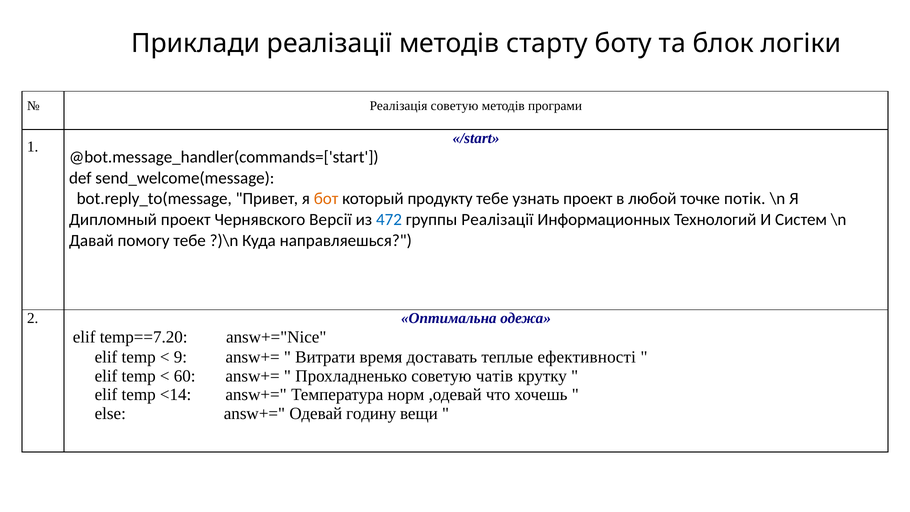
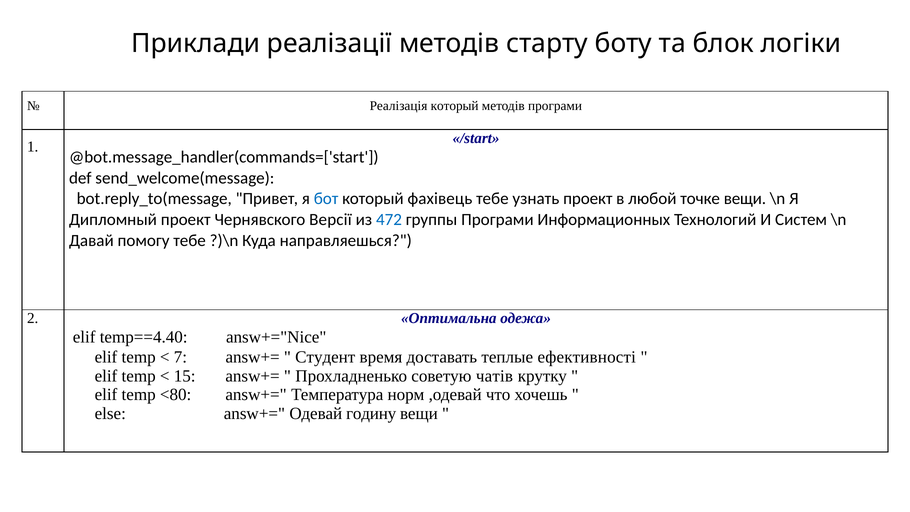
Реалізація советую: советую -> который (455, 106)
бот colour: orange -> blue (326, 199)
продукту: продукту -> фахівець (440, 199)
точке потік: потік -> вещи (745, 199)
группы Реалізації: Реалізації -> Програми (497, 220)
temp==7.20: temp==7.20 -> temp==4.40 (144, 337)
9: 9 -> 7 (180, 357)
Витрати: Витрати -> Студент (325, 357)
60: 60 -> 15 (185, 376)
<14: <14 -> <80 (176, 395)
